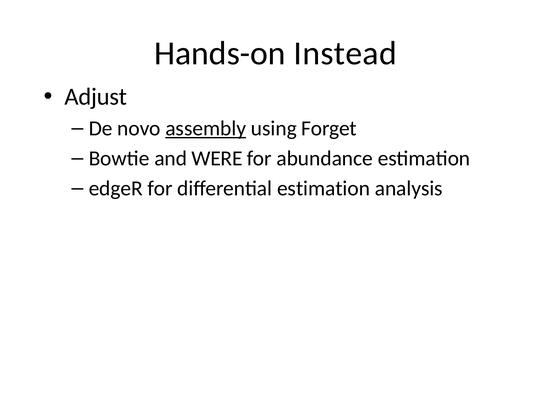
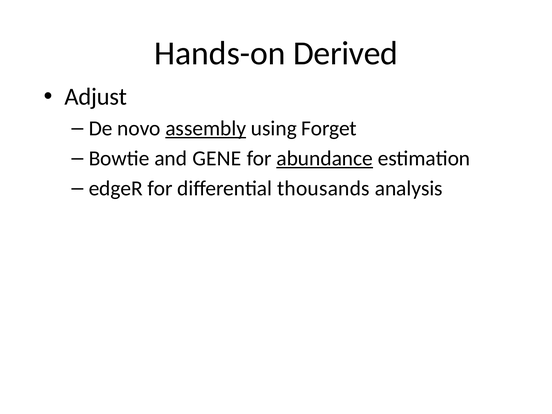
Instead: Instead -> Derived (346, 53)
WERE: WERE -> GENE (217, 159)
abundance underline: none -> present (325, 159)
differential estimation: estimation -> thousands (323, 189)
